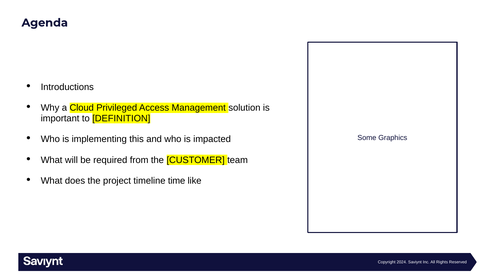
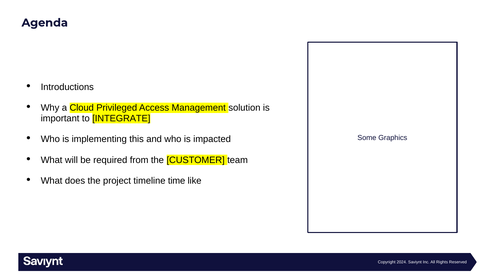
DEFINITION: DEFINITION -> INTEGRATE (121, 118)
